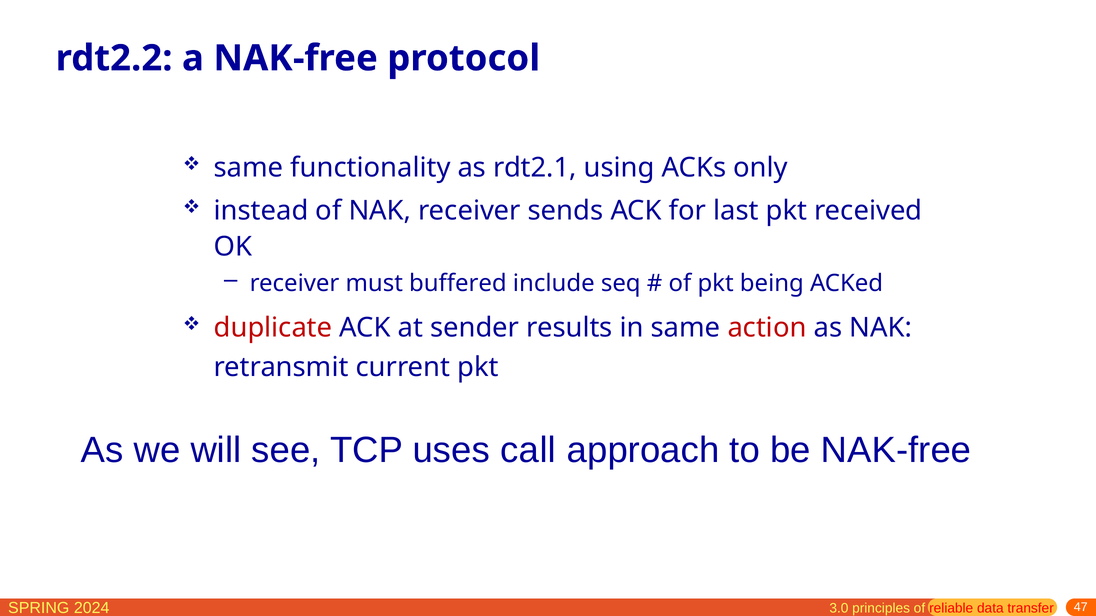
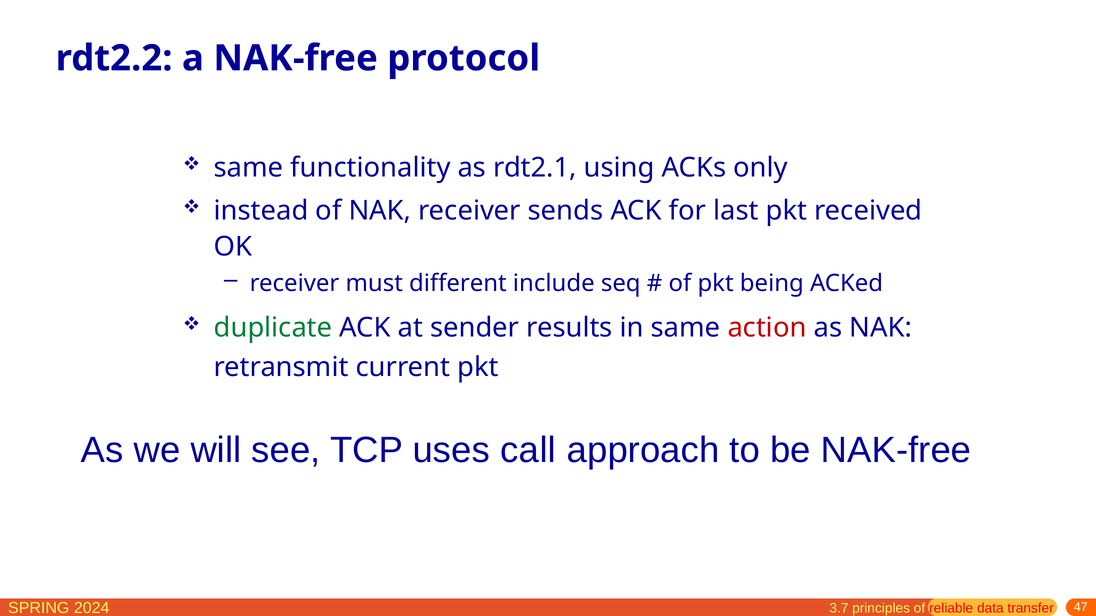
buffered: buffered -> different (458, 284)
duplicate colour: red -> green (273, 328)
3.0: 3.0 -> 3.7 (839, 609)
